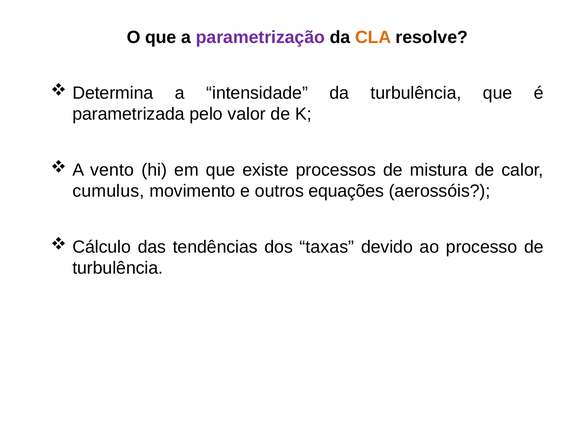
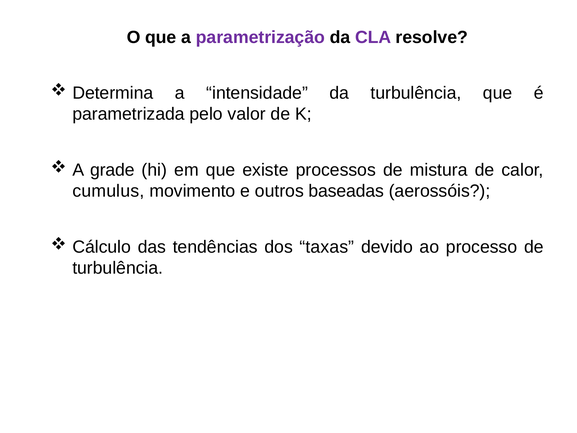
CLA colour: orange -> purple (373, 37)
vento: vento -> grade (112, 170)
equações: equações -> baseadas (346, 191)
